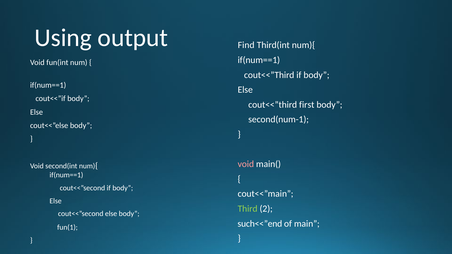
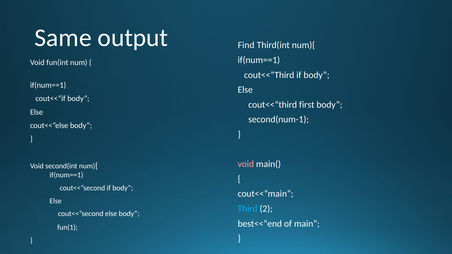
Using: Using -> Same (63, 38)
Third colour: light green -> light blue (248, 209)
such<<”end: such<<”end -> best<<”end (260, 224)
